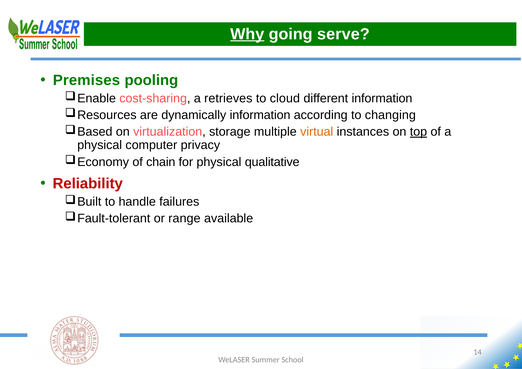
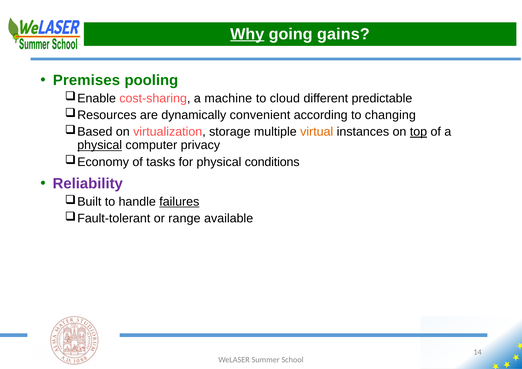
serve: serve -> gains (343, 34)
retrieves: retrieves -> machine (228, 98)
different information: information -> predictable (382, 98)
dynamically information: information -> convenient (260, 115)
physical underline: none -> present (100, 145)
chain: chain -> tasks (161, 162)
qualitative: qualitative -> conditions (272, 162)
Reliability colour: red -> purple (88, 184)
failures underline: none -> present (179, 202)
